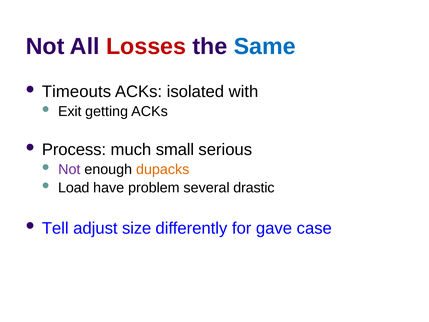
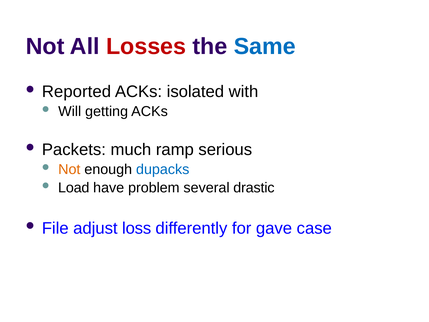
Timeouts: Timeouts -> Reported (76, 92)
Exit: Exit -> Will (70, 111)
Process: Process -> Packets (74, 150)
small: small -> ramp (175, 150)
Not colour: purple -> orange (69, 169)
dupacks colour: orange -> blue (163, 169)
Tell: Tell -> File (55, 228)
size: size -> loss (137, 228)
